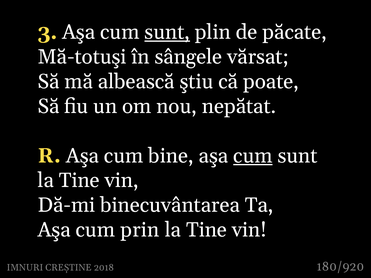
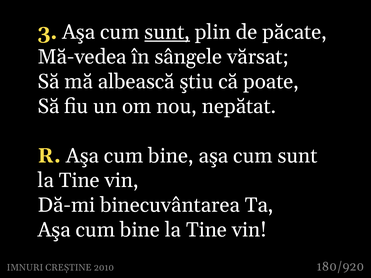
Mă-totuşi: Mă-totuşi -> Mă-vedea (82, 57)
cum underline: present -> none (253, 156)
prin: prin -> bine (140, 230)
2018: 2018 -> 2010 (104, 268)
